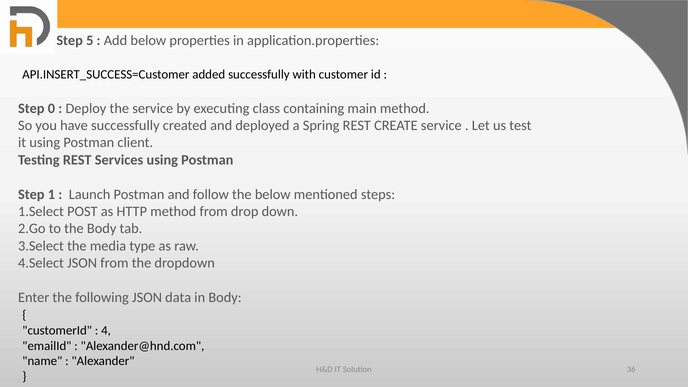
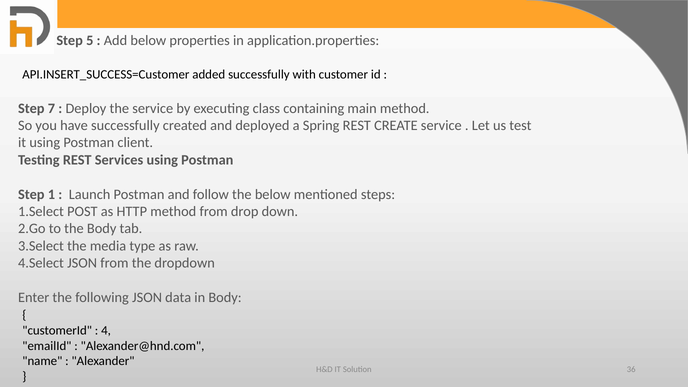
0: 0 -> 7 (51, 108)
